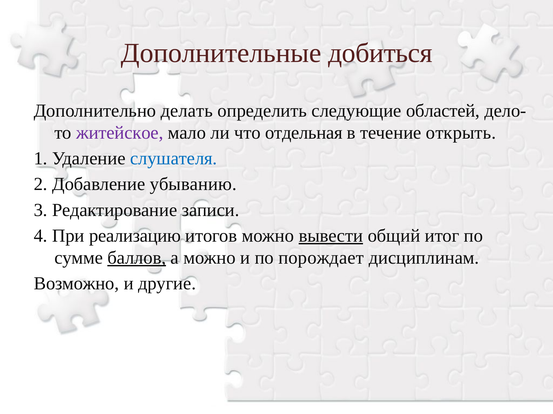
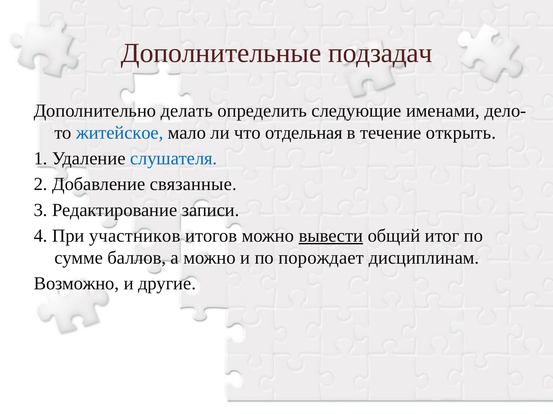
добиться: добиться -> подзадач (380, 53)
областей: областей -> именами (443, 111)
житейское colour: purple -> blue (120, 133)
убыванию: убыванию -> связанные (193, 185)
реализацию: реализацию -> участников (135, 236)
баллов underline: present -> none (137, 258)
